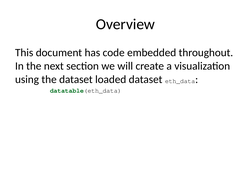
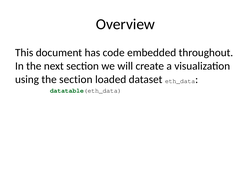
the dataset: dataset -> section (76, 79)
